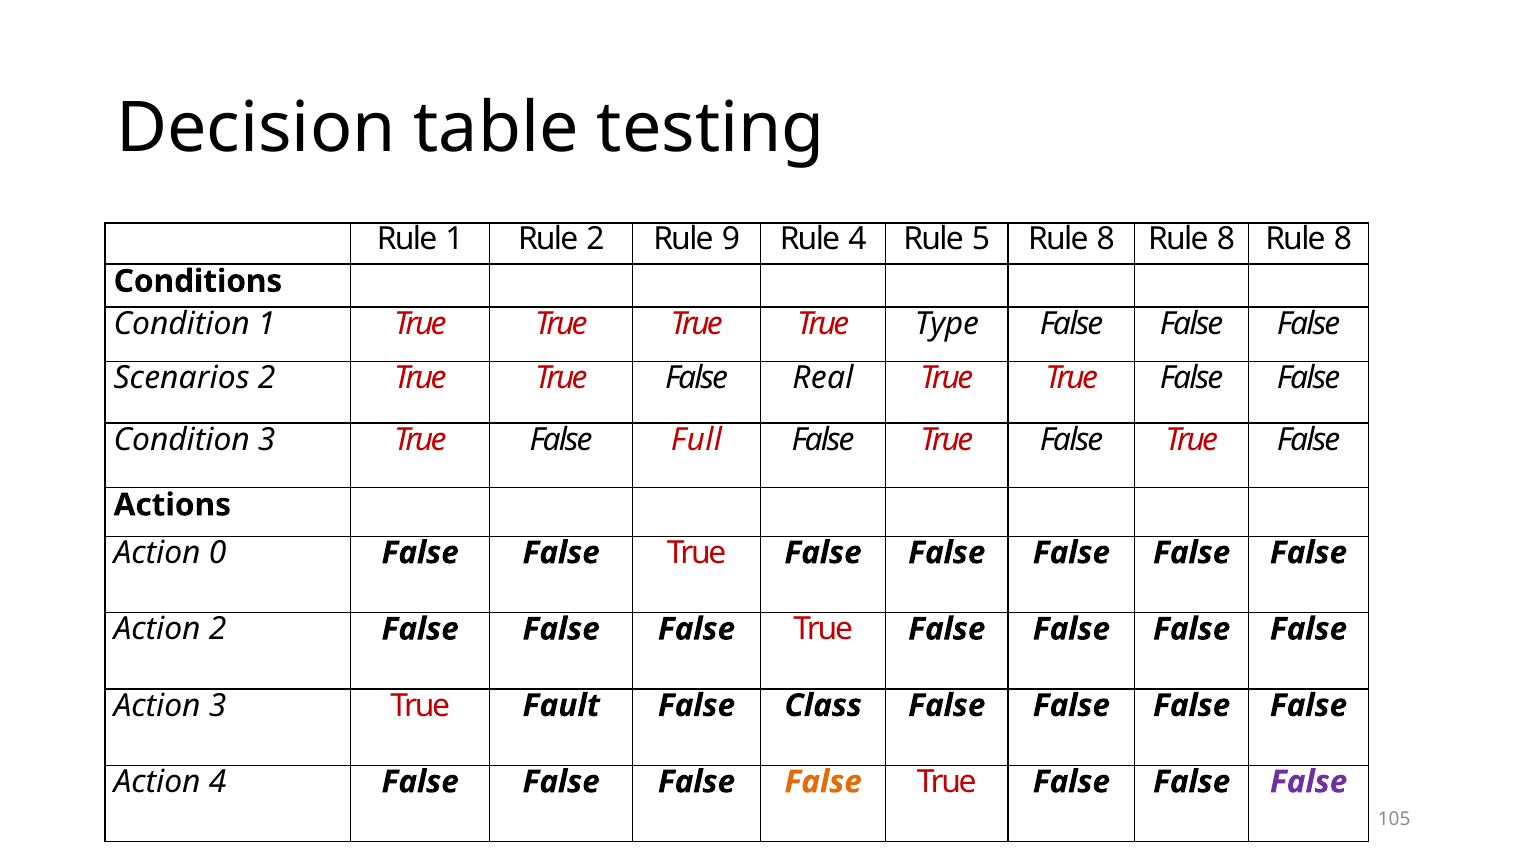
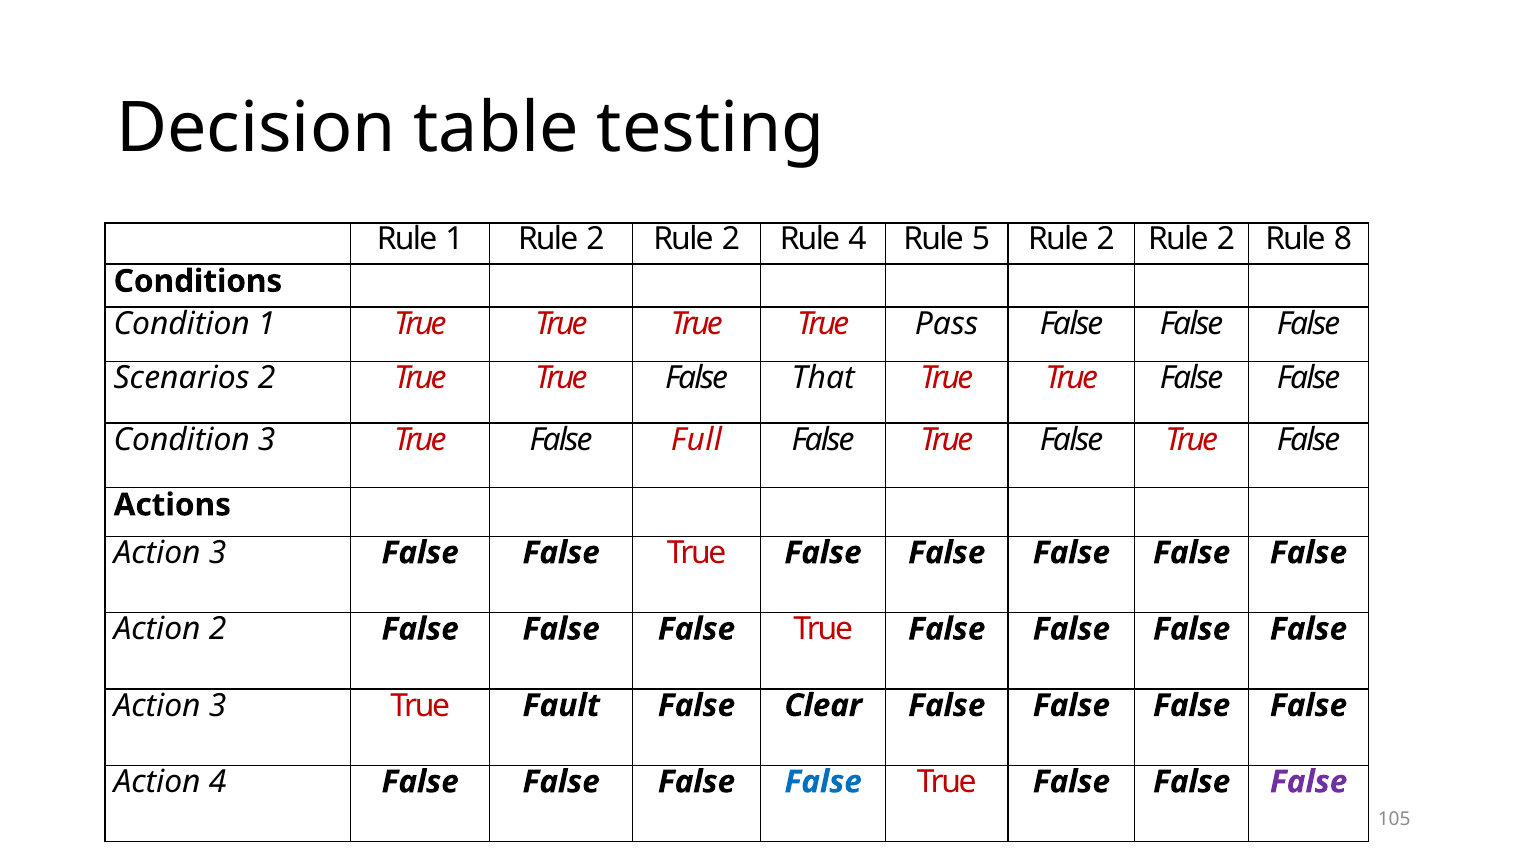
9: 9 -> 2 (731, 239)
5 Rule 8: 8 -> 2 (1106, 239)
8: 8 -> 2 (1226, 239)
Type: Type -> Pass (947, 324)
Real: Real -> That (823, 378)
0: 0 -> 3 (218, 553)
Class: Class -> Clear (823, 705)
False colour: orange -> blue (823, 782)
